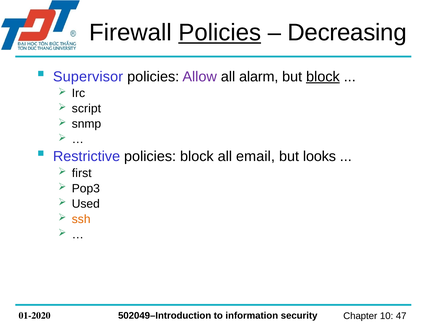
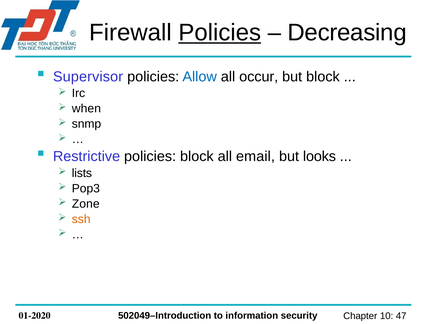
Allow colour: purple -> blue (200, 77)
alarm: alarm -> occur (259, 77)
block underline: present -> none (323, 77)
script: script -> when (86, 109)
first: first -> lists (82, 173)
Used: Used -> Zone (86, 204)
